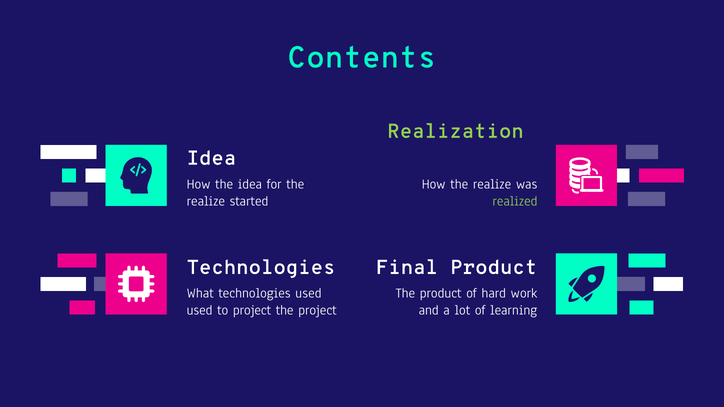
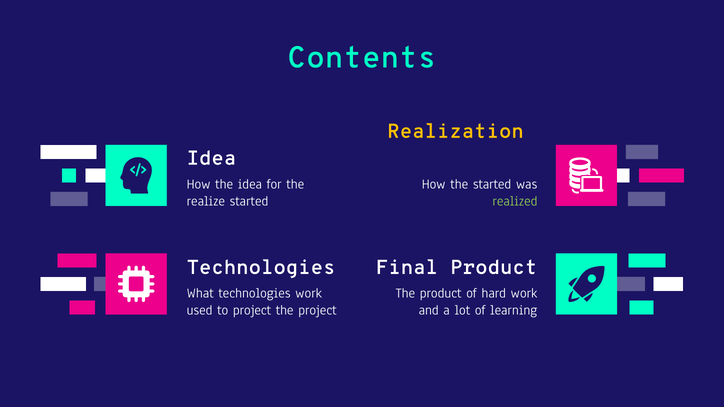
Realization colour: light green -> yellow (456, 131)
How the realize: realize -> started (492, 184)
technologies used: used -> work (309, 293)
